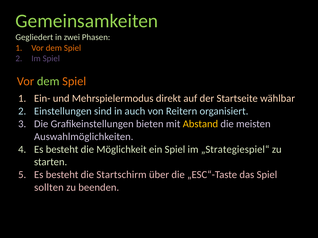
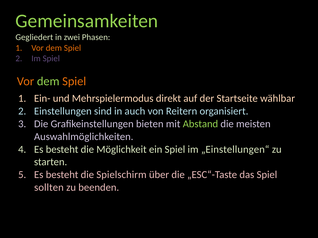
Abstand colour: yellow -> light green (200, 124)
„Strategiespiel“: „Strategiespiel“ -> „Einstellungen“ (235, 150)
Startschirm: Startschirm -> Spielschirm (121, 175)
